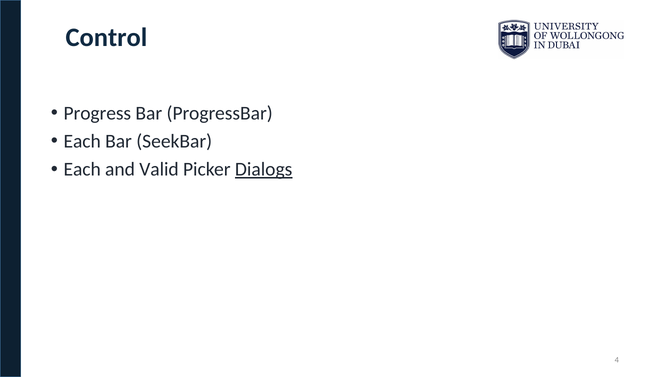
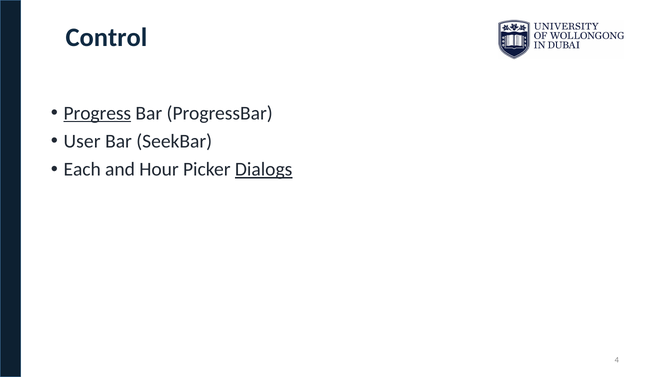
Progress underline: none -> present (97, 113)
Each: Each -> User (82, 141)
Valid: Valid -> Hour (159, 169)
